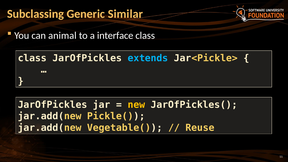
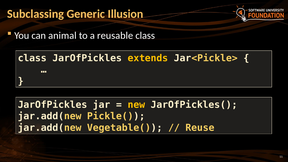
Similar: Similar -> Illusion (126, 14)
interface: interface -> reusable (115, 35)
extends colour: light blue -> yellow (148, 58)
